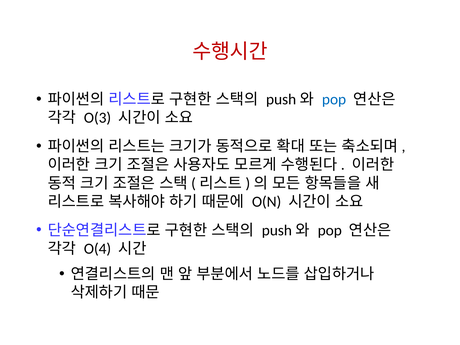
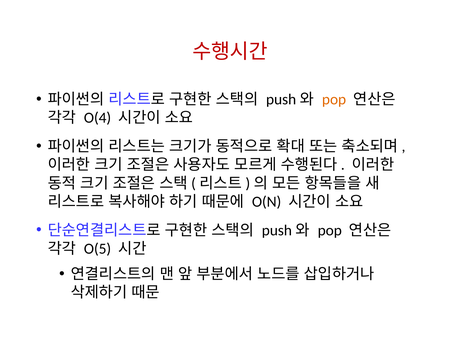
pop colour: blue -> orange (334, 99)
O(3: O(3 -> O(4 (98, 118)
O(4: O(4 -> O(5 (98, 249)
